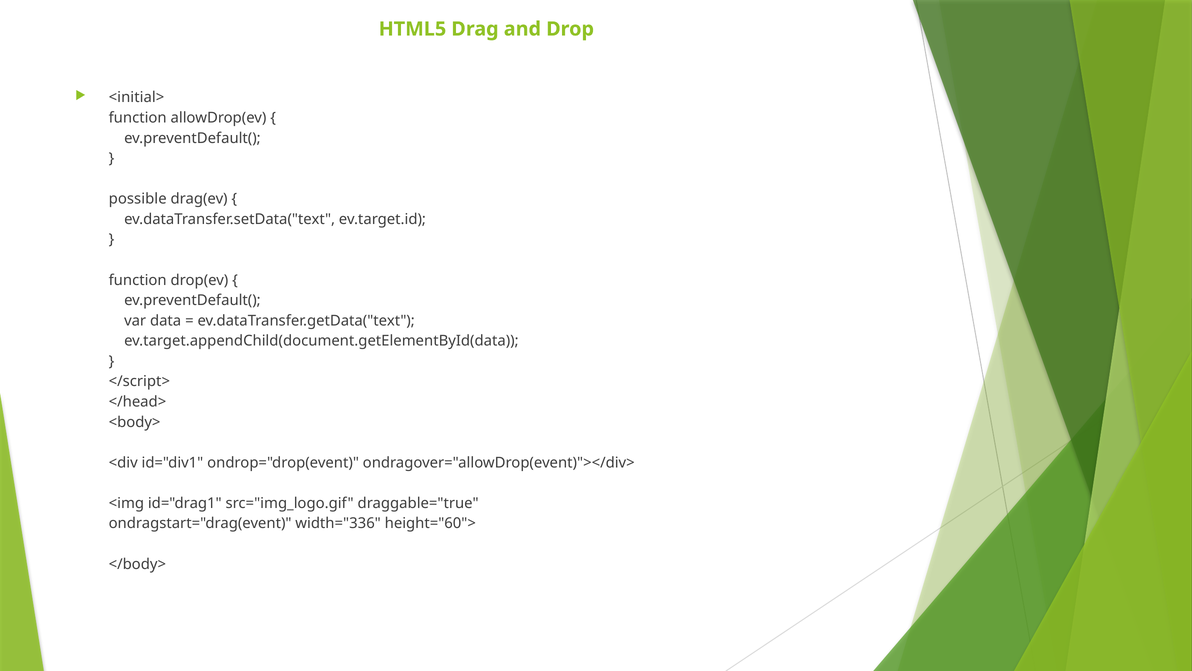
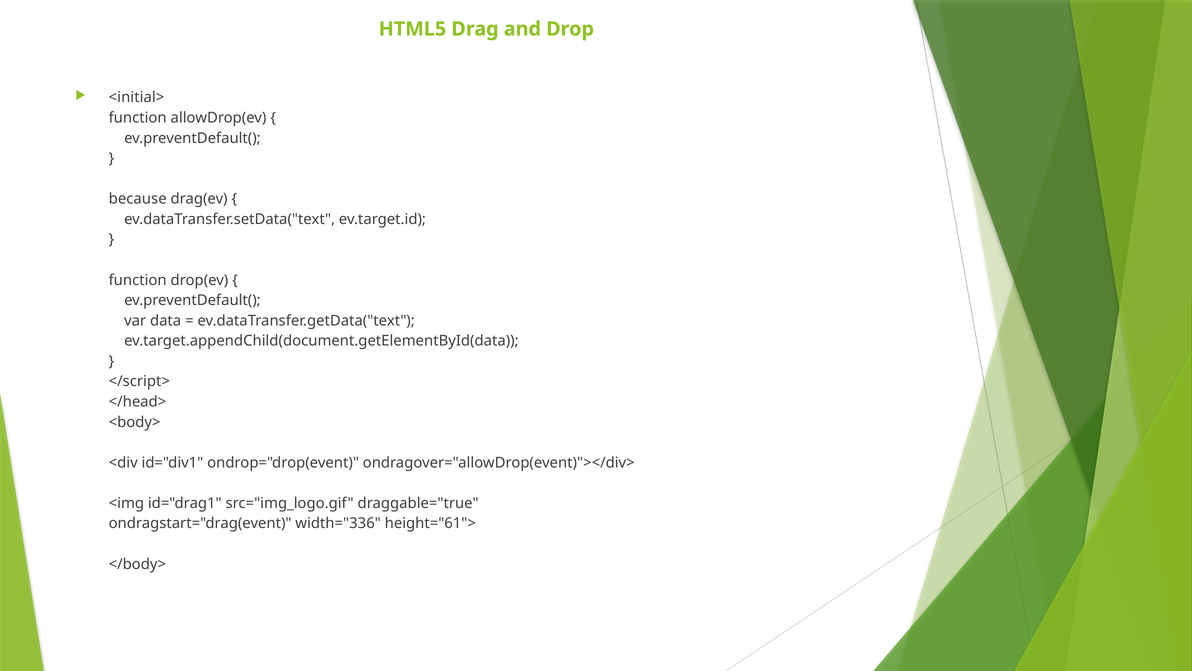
possible: possible -> because (138, 199)
height="60">: height="60"> -> height="61"> (430, 523)
